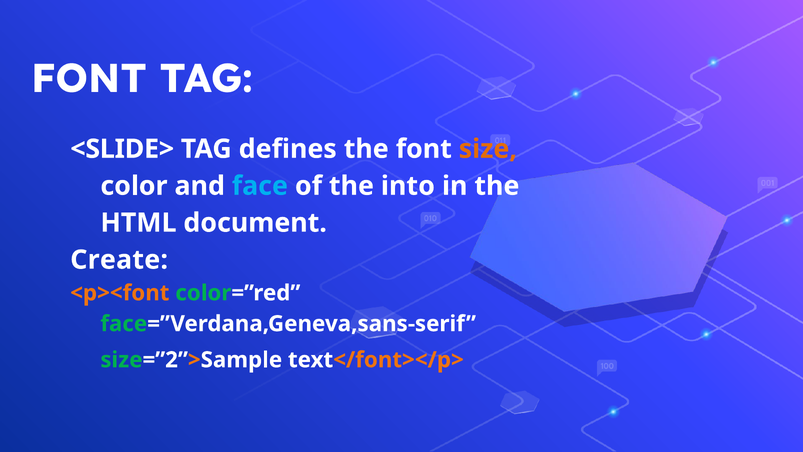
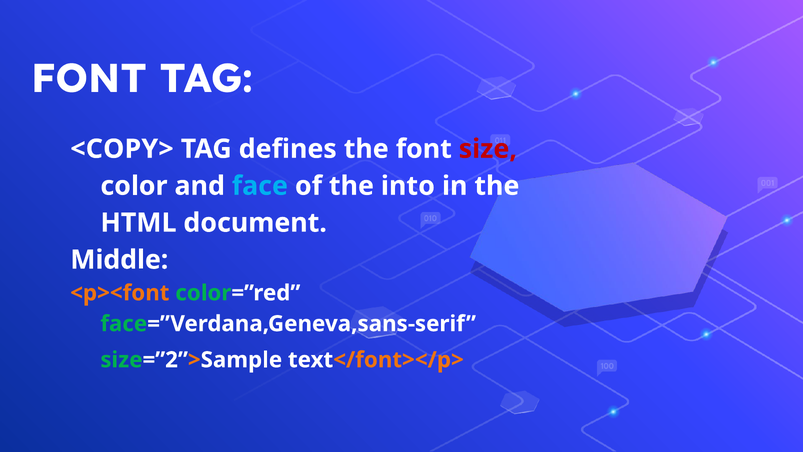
<SLIDE>: <SLIDE> -> <COPY> (122, 149)
size colour: orange -> red (488, 149)
Create: Create -> Middle (119, 260)
